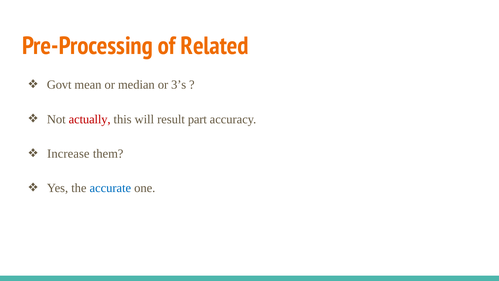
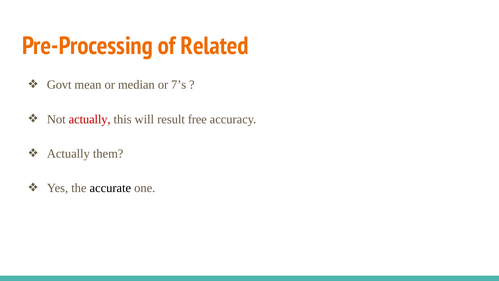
3’s: 3’s -> 7’s (179, 85)
part: part -> free (197, 119)
Increase: Increase -> Actually (68, 154)
accurate colour: blue -> black (110, 188)
